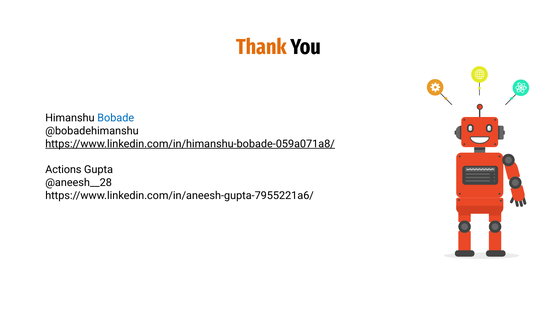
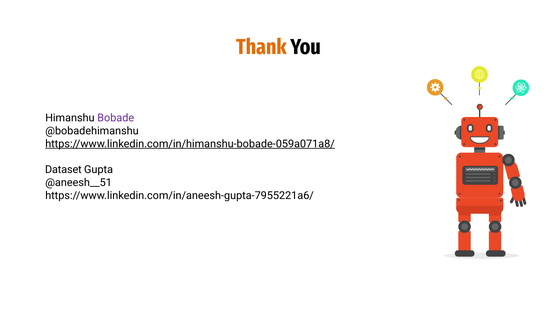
Bobade colour: blue -> purple (116, 118)
Actions: Actions -> Dataset (63, 170)
@aneesh__28: @aneesh__28 -> @aneesh__51 (79, 183)
